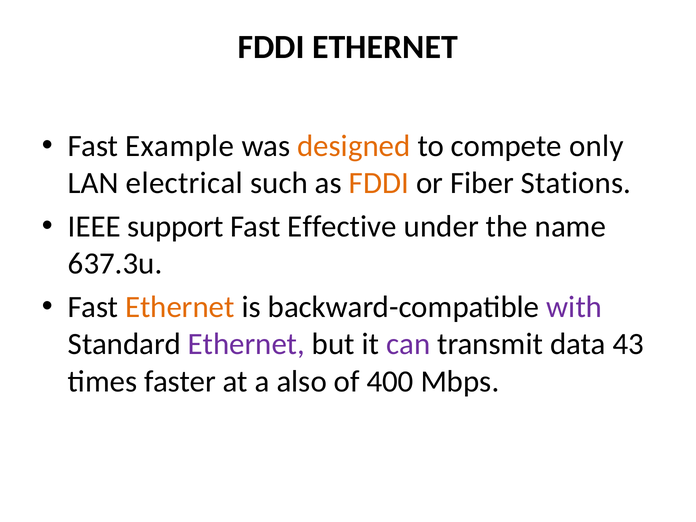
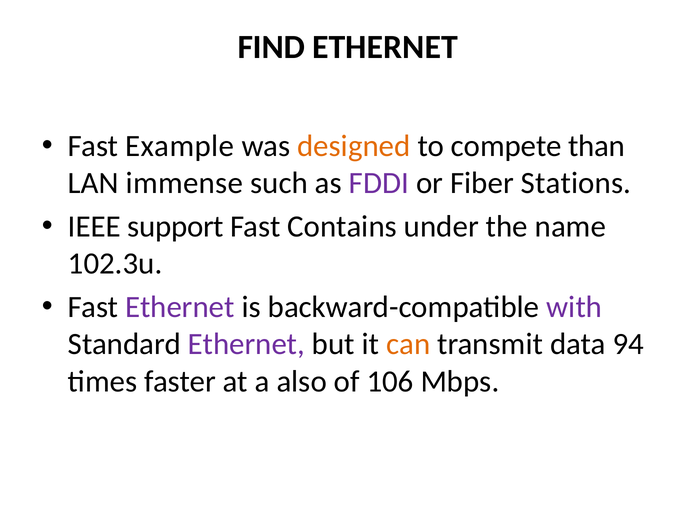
FDDI: FDDI -> FIND (271, 47)
only: only -> than (597, 146)
electrical: electrical -> immense (184, 183)
FDDI colour: orange -> purple (379, 183)
Effective: Effective -> Contains (342, 227)
637.3u: 637.3u -> 102.3u (115, 264)
Ethernet colour: orange -> purple (180, 307)
can colour: purple -> orange (408, 344)
43: 43 -> 94 (628, 344)
400: 400 -> 106 (390, 381)
